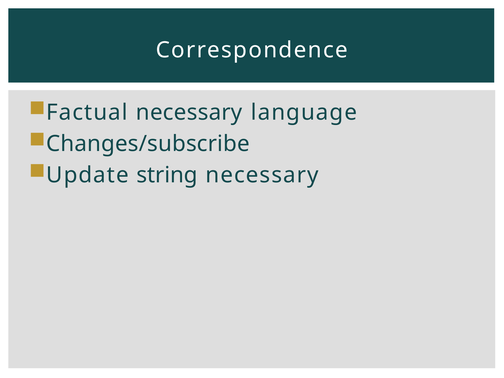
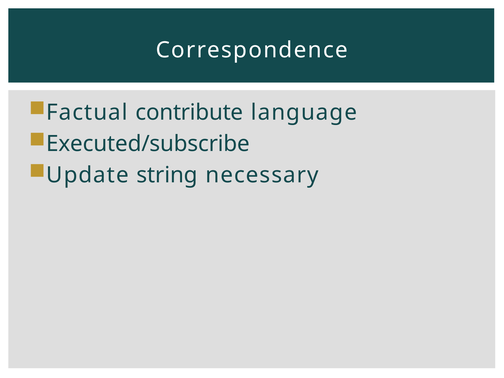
Factual necessary: necessary -> contribute (189, 112)
Changes/subscribe: Changes/subscribe -> Executed/subscribe (148, 144)
